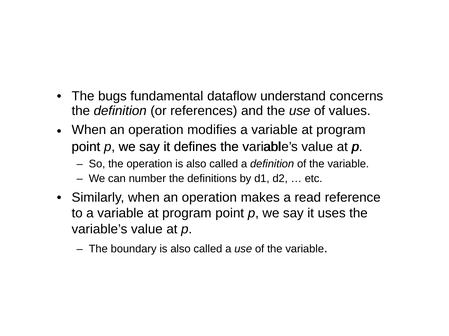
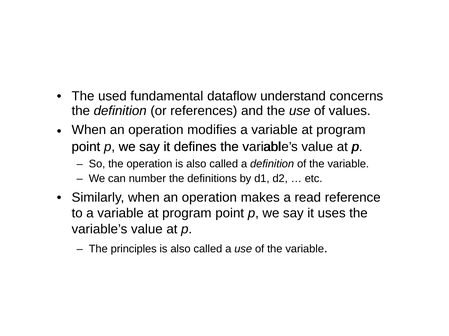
bugs: bugs -> used (112, 96)
boundary: boundary -> principles (134, 249)
